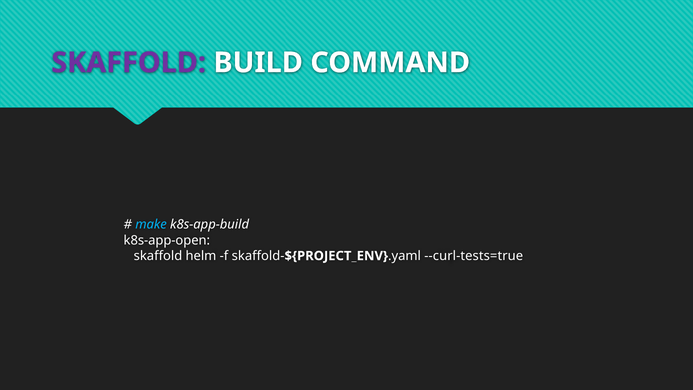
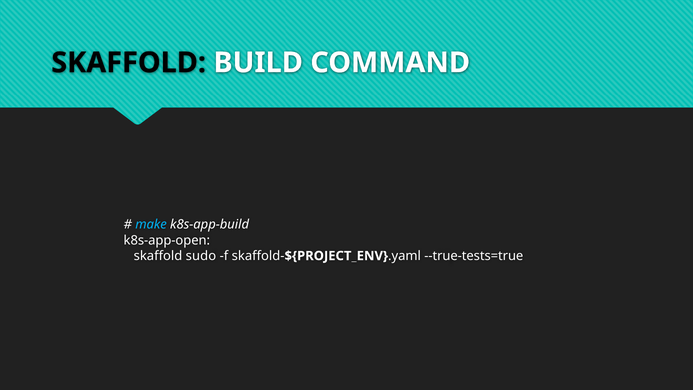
SKAFFOLD colour: purple -> black (129, 63)
helm: helm -> sudo (201, 256)
--curl-tests=true: --curl-tests=true -> --true-tests=true (474, 256)
